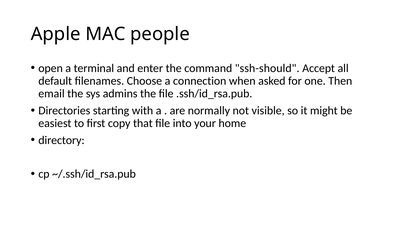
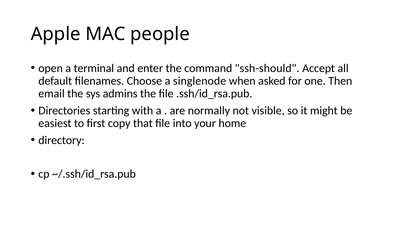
connection: connection -> singlenode (200, 81)
